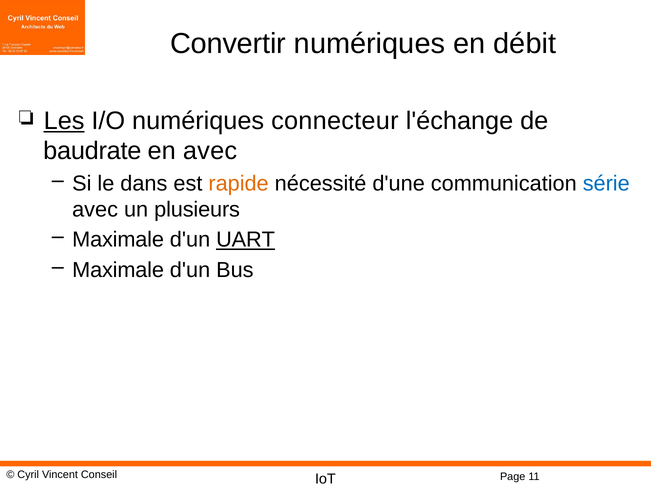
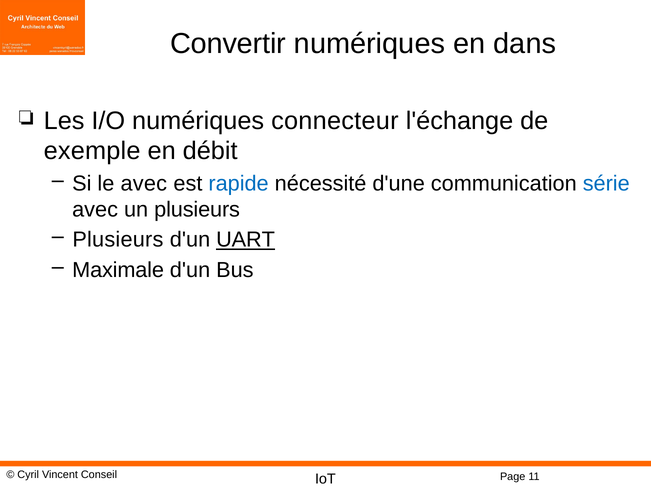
débit: débit -> dans (525, 44)
Les underline: present -> none (64, 121)
baudrate: baudrate -> exemple (92, 151)
en avec: avec -> débit (210, 151)
le dans: dans -> avec (144, 183)
rapide colour: orange -> blue (239, 183)
Maximale: Maximale -> Plusieurs (118, 240)
